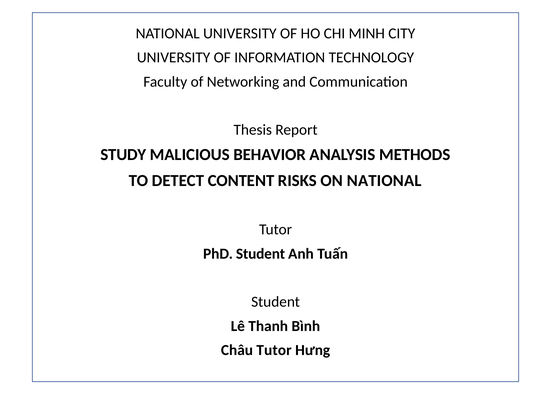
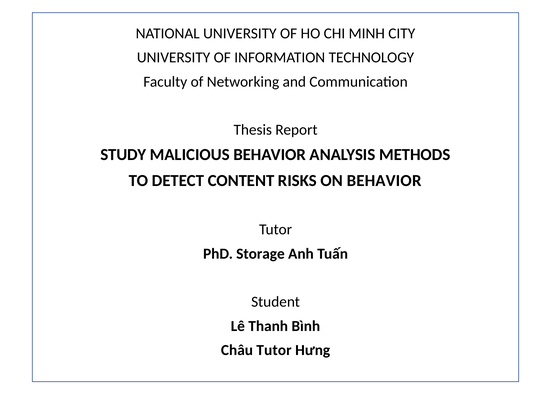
ON NATIONAL: NATIONAL -> BEHAVIOR (384, 180)
PhD Student: Student -> Storage (260, 254)
